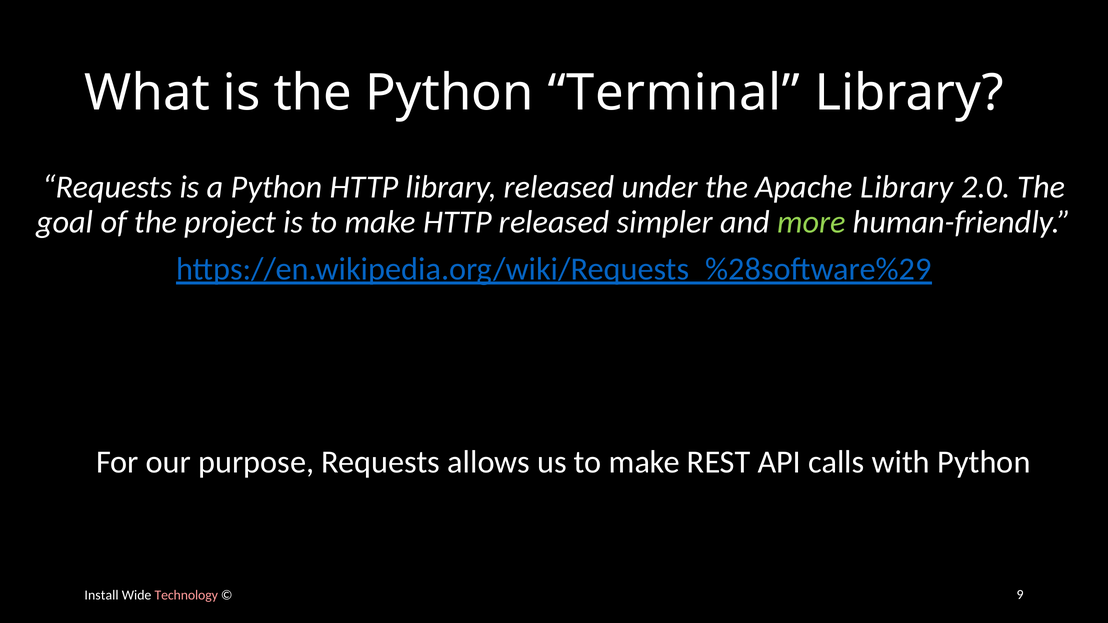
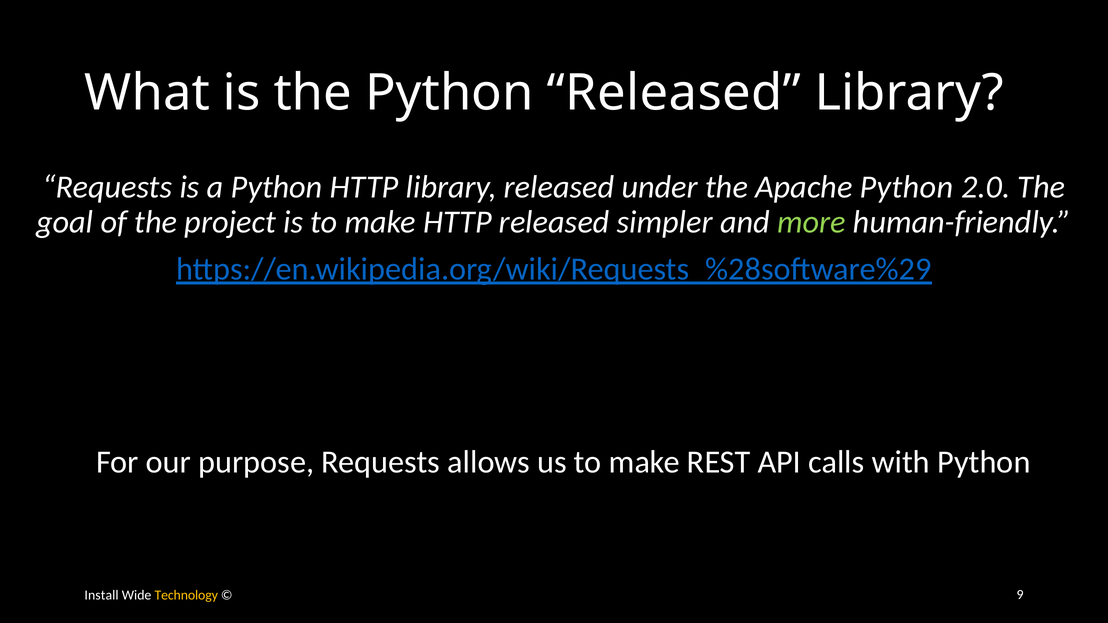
Python Terminal: Terminal -> Released (674, 93)
Apache Library: Library -> Python (907, 187)
Technology colour: pink -> yellow (186, 595)
